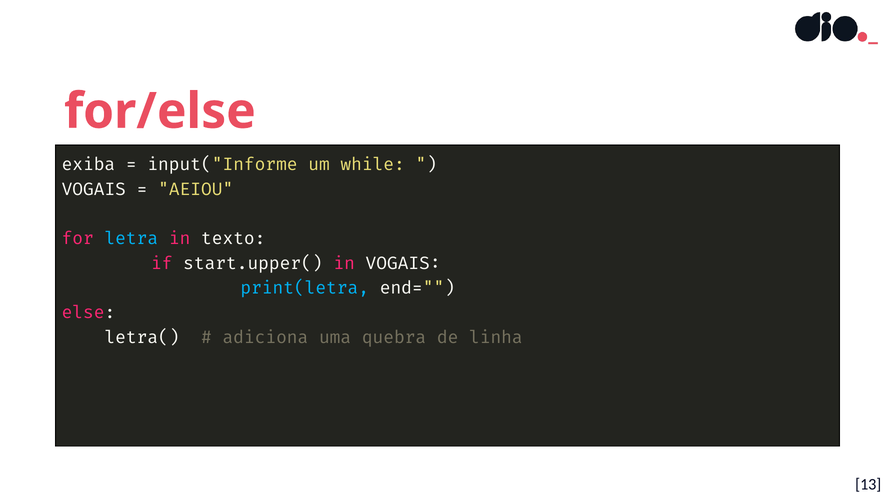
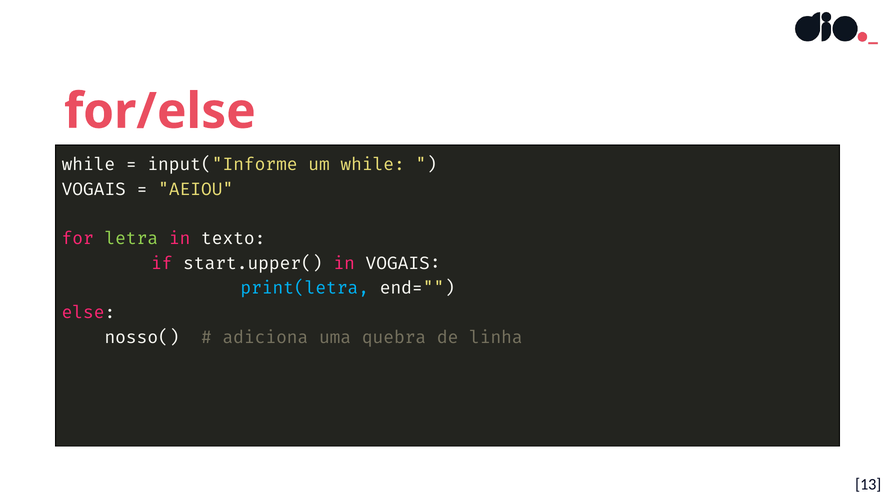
exiba: exiba -> while (88, 165)
letra colour: light blue -> light green (131, 239)
letra(: letra( -> nosso( (142, 337)
